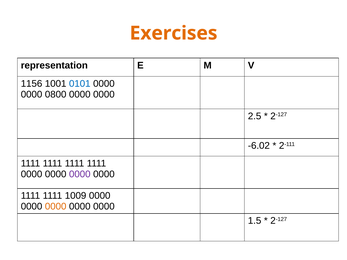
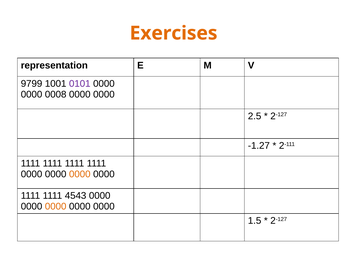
1156: 1156 -> 9799 (32, 84)
0101 colour: blue -> purple (80, 84)
0800: 0800 -> 0008 (56, 94)
-6.02: -6.02 -> -1.27 (259, 146)
0000 colour: purple -> orange (80, 174)
1009: 1009 -> 4543 (76, 196)
